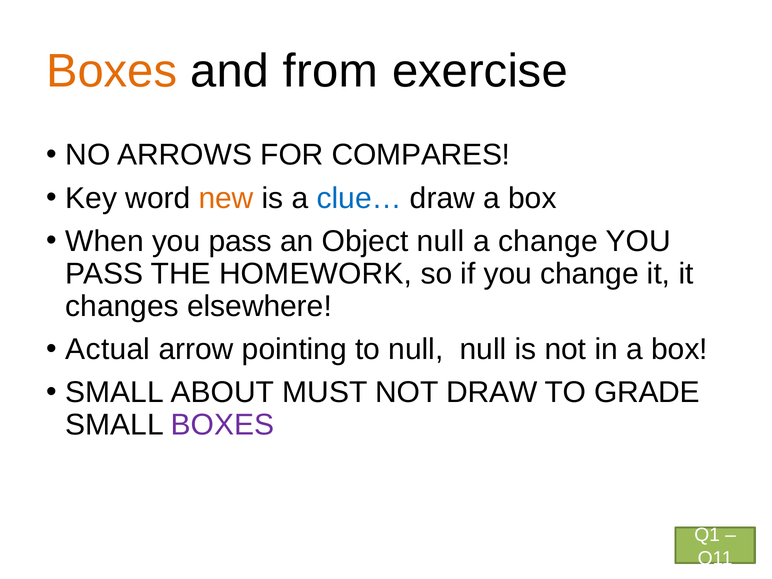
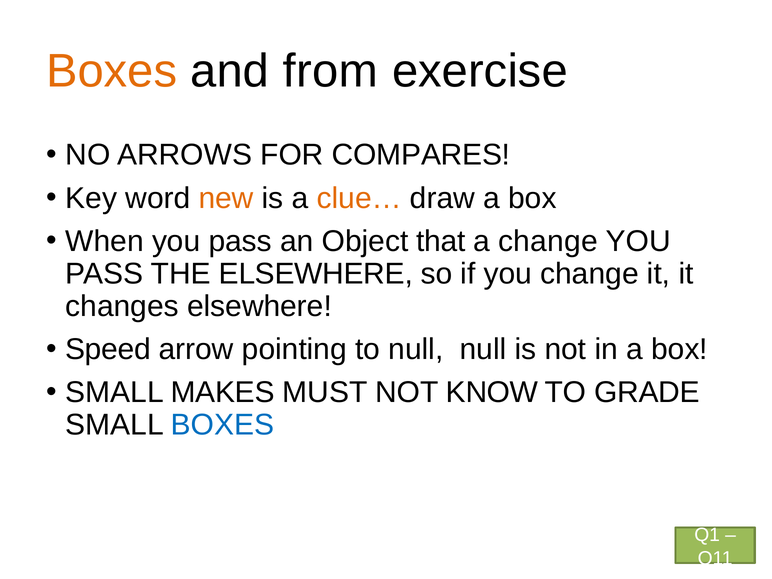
clue… colour: blue -> orange (359, 198)
Object null: null -> that (441, 241)
THE HOMEWORK: HOMEWORK -> ELSEWHERE (316, 274)
Actual: Actual -> Speed (108, 349)
ABOUT: ABOUT -> MAKES (223, 392)
NOT DRAW: DRAW -> KNOW (492, 392)
BOXES colour: purple -> blue (223, 425)
